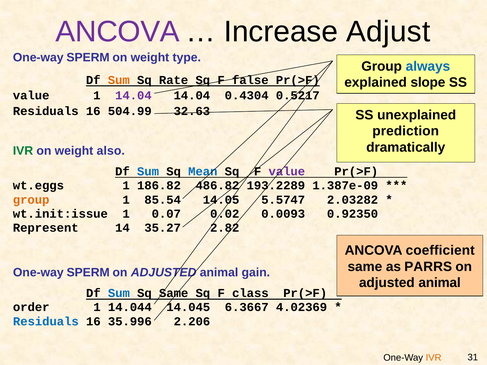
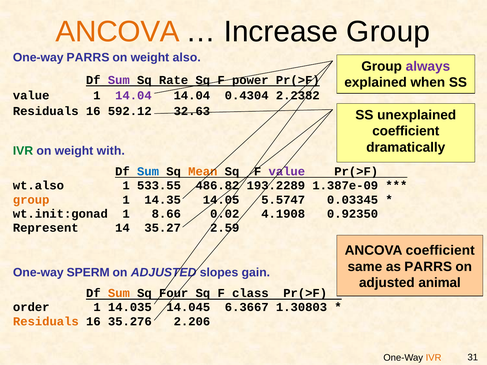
ANCOVA colour: purple -> orange (118, 32)
Increase Adjust: Adjust -> Group (388, 32)
SPERM: SPERM -> PARRS (88, 58)
type: type -> also (187, 58)
always colour: blue -> purple (428, 66)
Sum colour: orange -> purple (119, 80)
false: false -> power (250, 80)
slope: slope -> when (428, 83)
0.5217: 0.5217 -> 2.2382 (298, 96)
504.99: 504.99 -> 592.12 (130, 111)
prediction: prediction -> coefficient (406, 131)
also: also -> with (111, 151)
Mean colour: blue -> orange (203, 172)
wt.eggs: wt.eggs -> wt.also (38, 186)
186.82: 186.82 -> 533.55 (159, 186)
85.54: 85.54 -> 14.35 (163, 200)
2.03282: 2.03282 -> 0.03345 (353, 200)
wt.init:issue: wt.init:issue -> wt.init:gonad (60, 214)
0.07: 0.07 -> 8.66 (166, 214)
0.0093: 0.0093 -> 4.1908 (283, 214)
2.82: 2.82 -> 2.59 (225, 228)
animal: animal -> slopes (219, 273)
Sum colour: blue -> orange (119, 293)
Sq Same: Same -> Four (174, 293)
14.044: 14.044 -> 14.035 (130, 308)
4.02369: 4.02369 -> 1.30803 (302, 308)
Residuals colour: blue -> orange (46, 322)
35.996: 35.996 -> 35.276 (130, 322)
